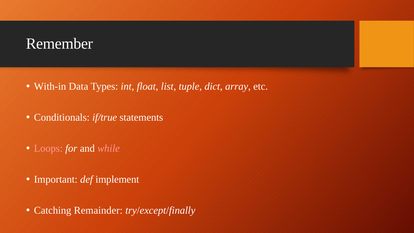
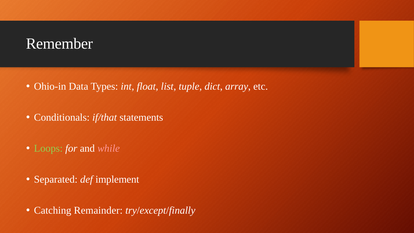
With-in: With-in -> Ohio-in (50, 86)
if/true: if/true -> if/that (105, 117)
Loops colour: pink -> light green (48, 148)
Important: Important -> Separated (56, 179)
